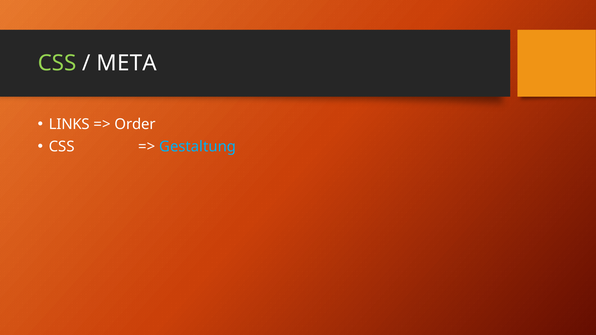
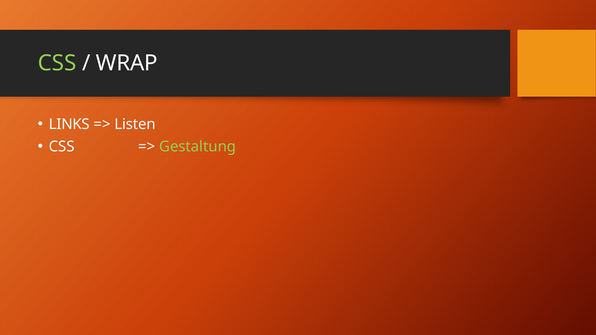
META: META -> WRAP (127, 63)
Order: Order -> Listen (135, 124)
Gestaltung colour: light blue -> light green (198, 147)
